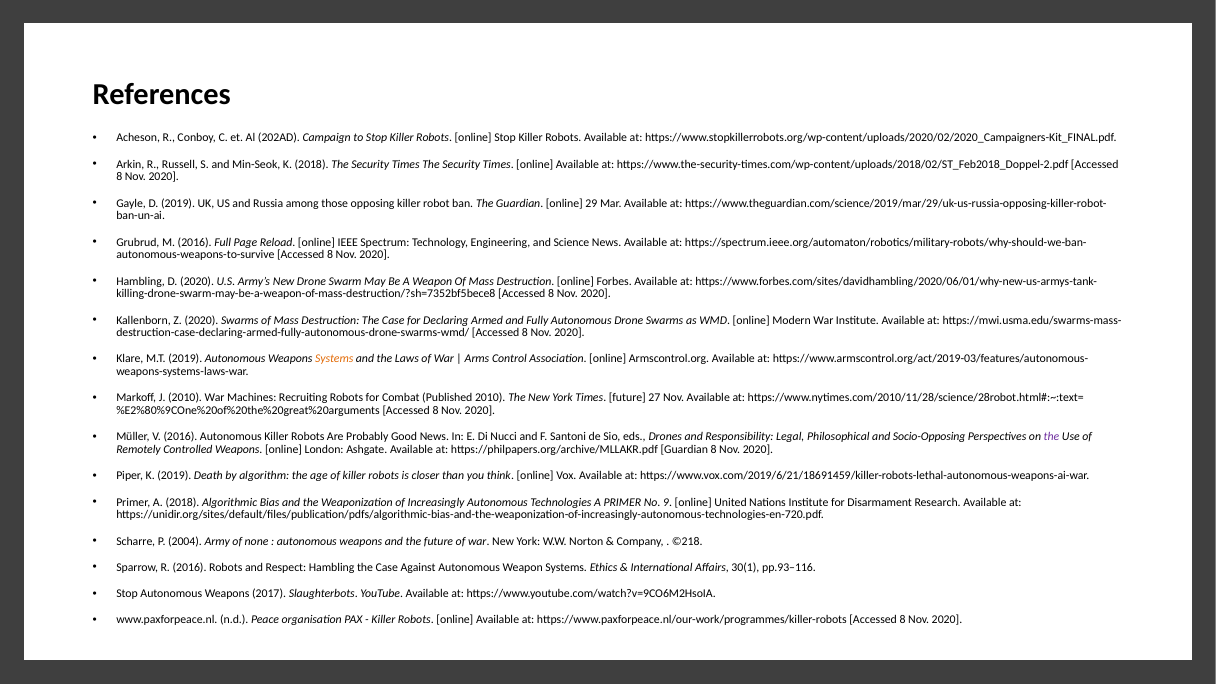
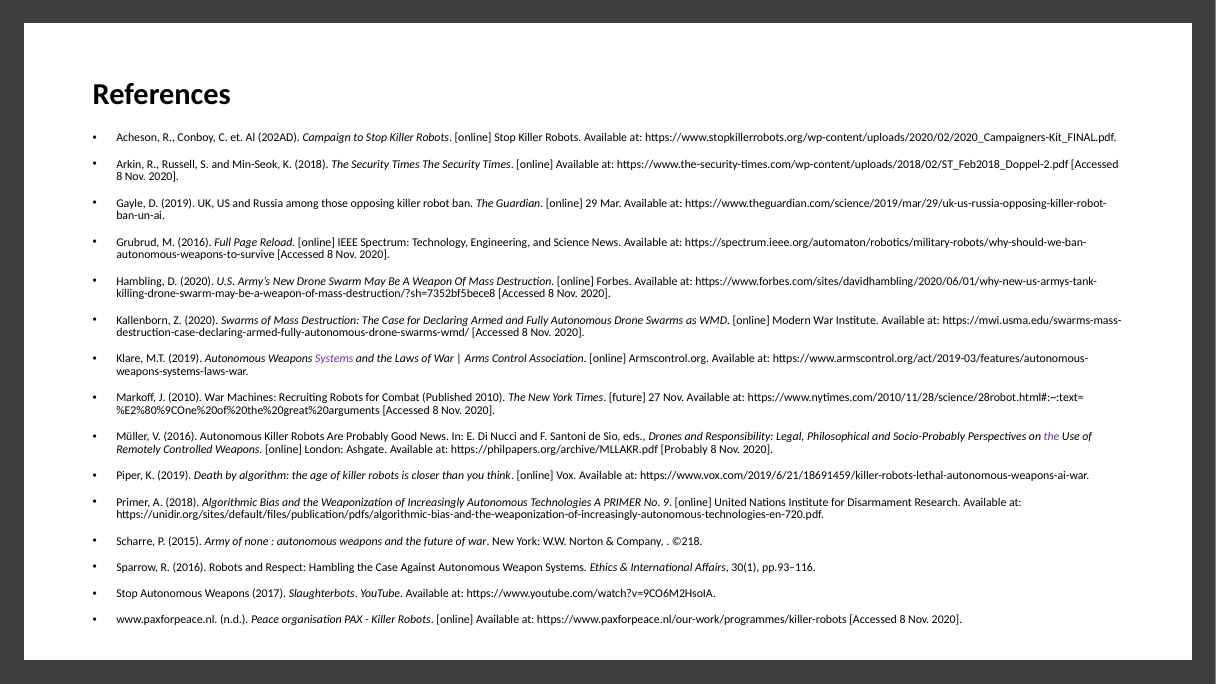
Systems colour: orange -> purple (334, 359)
Socio-Opposing: Socio-Opposing -> Socio-Probably (929, 437)
https://philpapers.org/archive/MLLAKR.pdf Guardian: Guardian -> Probably (684, 450)
2004: 2004 -> 2015 (185, 541)
